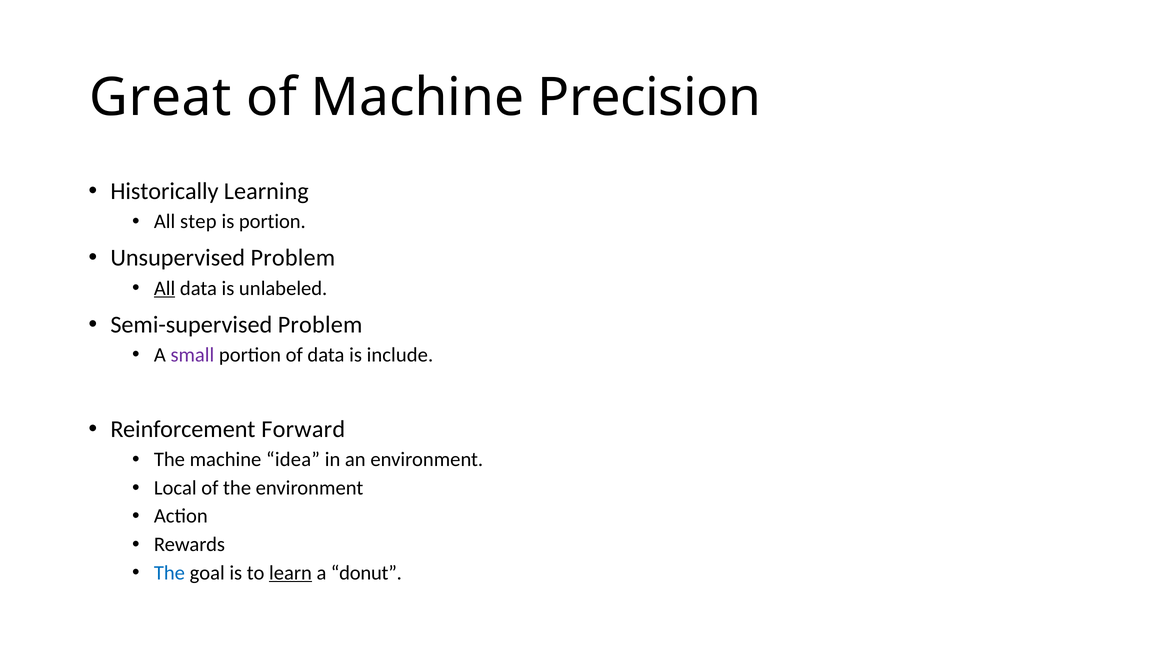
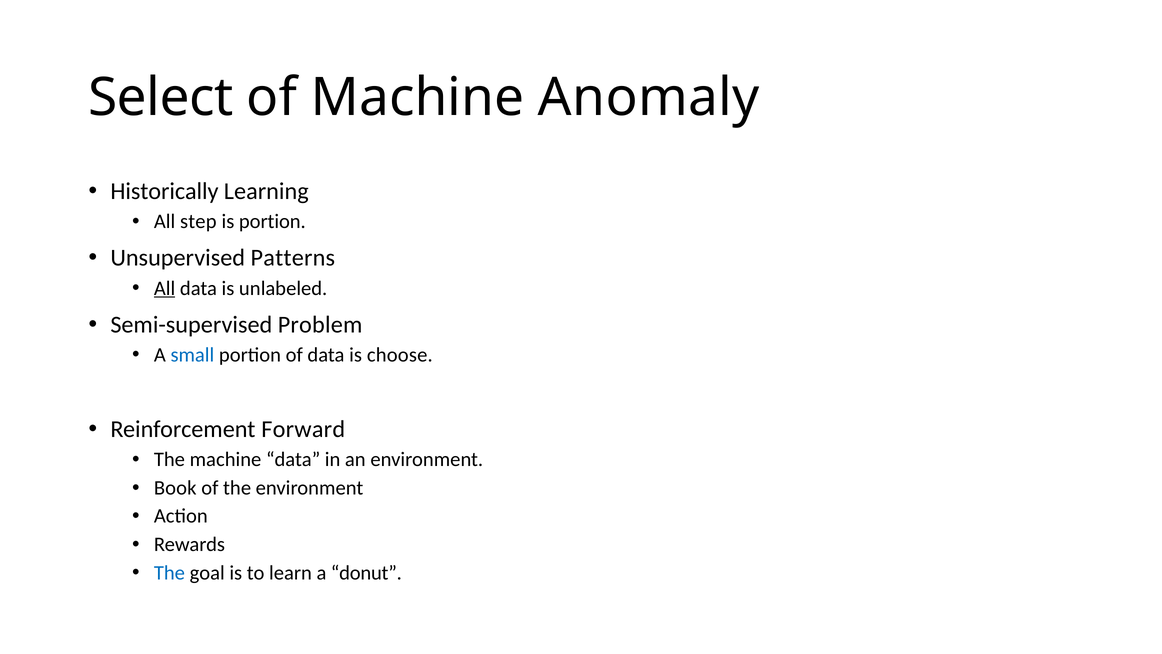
Great: Great -> Select (161, 98)
Precision: Precision -> Anomaly (649, 98)
Unsupervised Problem: Problem -> Patterns (293, 258)
small colour: purple -> blue (192, 355)
include: include -> choose (400, 355)
machine idea: idea -> data (293, 459)
Local: Local -> Book (175, 488)
learn underline: present -> none (290, 572)
